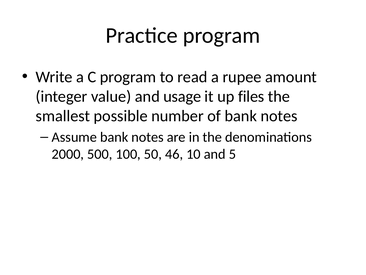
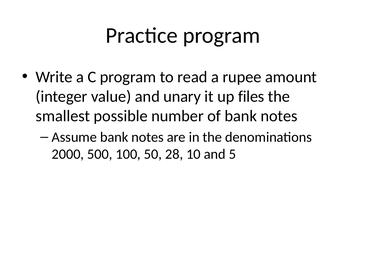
usage: usage -> unary (182, 96)
46: 46 -> 28 (174, 154)
